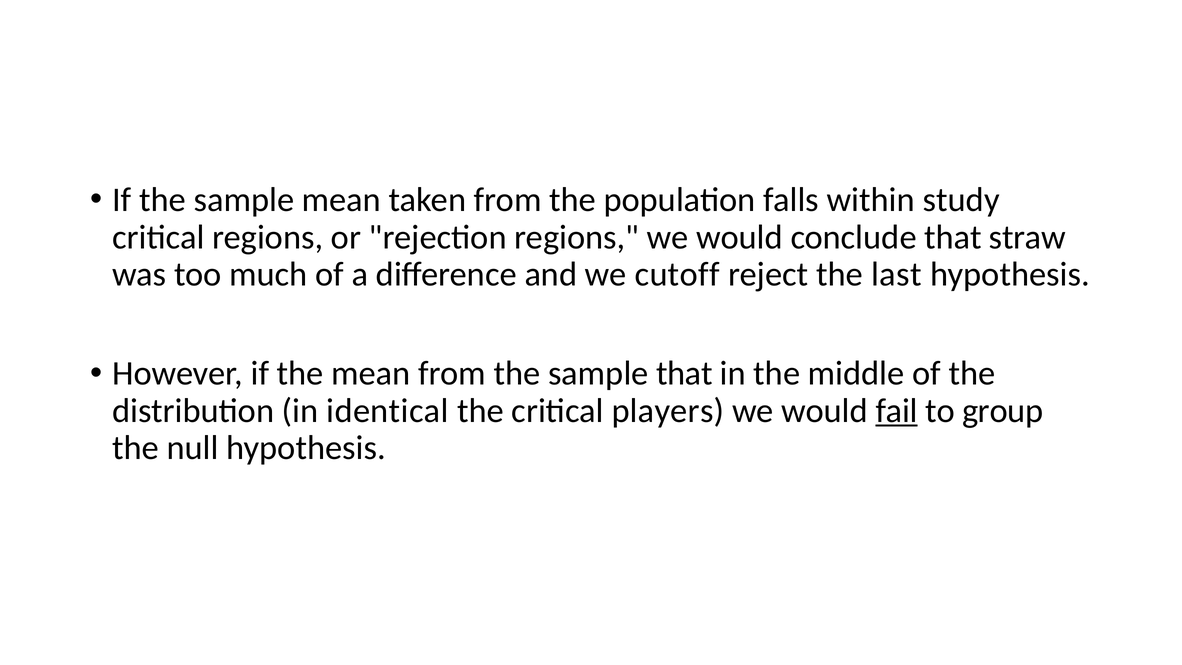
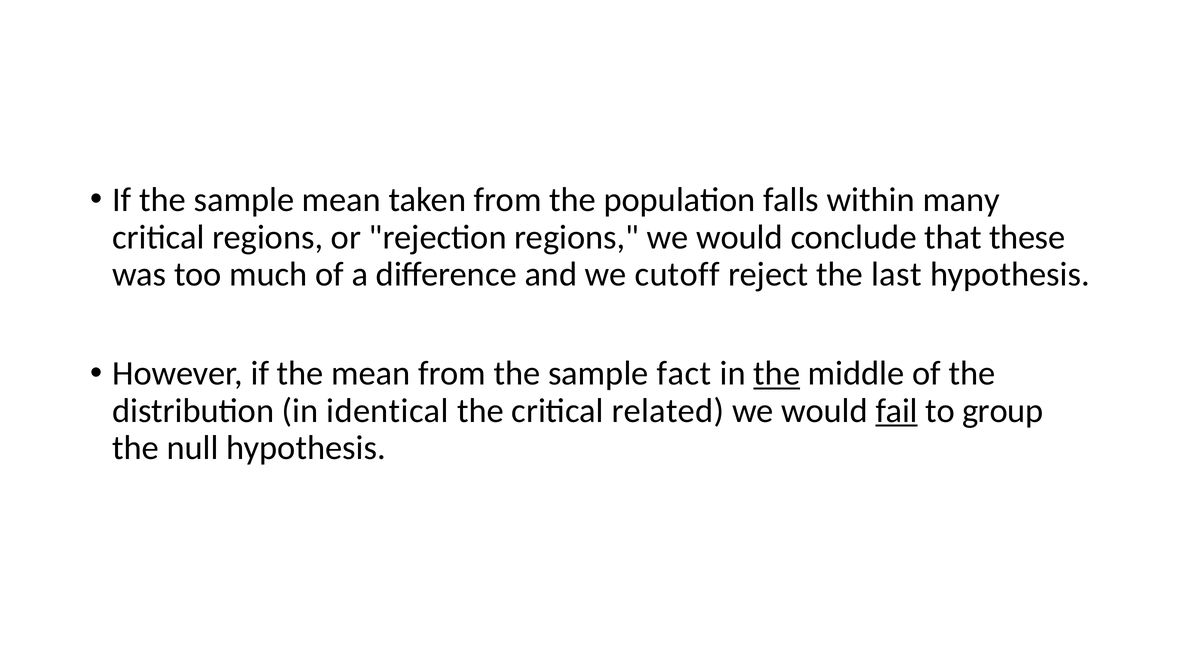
study: study -> many (961, 200)
straw: straw -> these (1027, 237)
sample that: that -> fact (684, 373)
the underline: none -> present (777, 373)
players: players -> related (668, 411)
